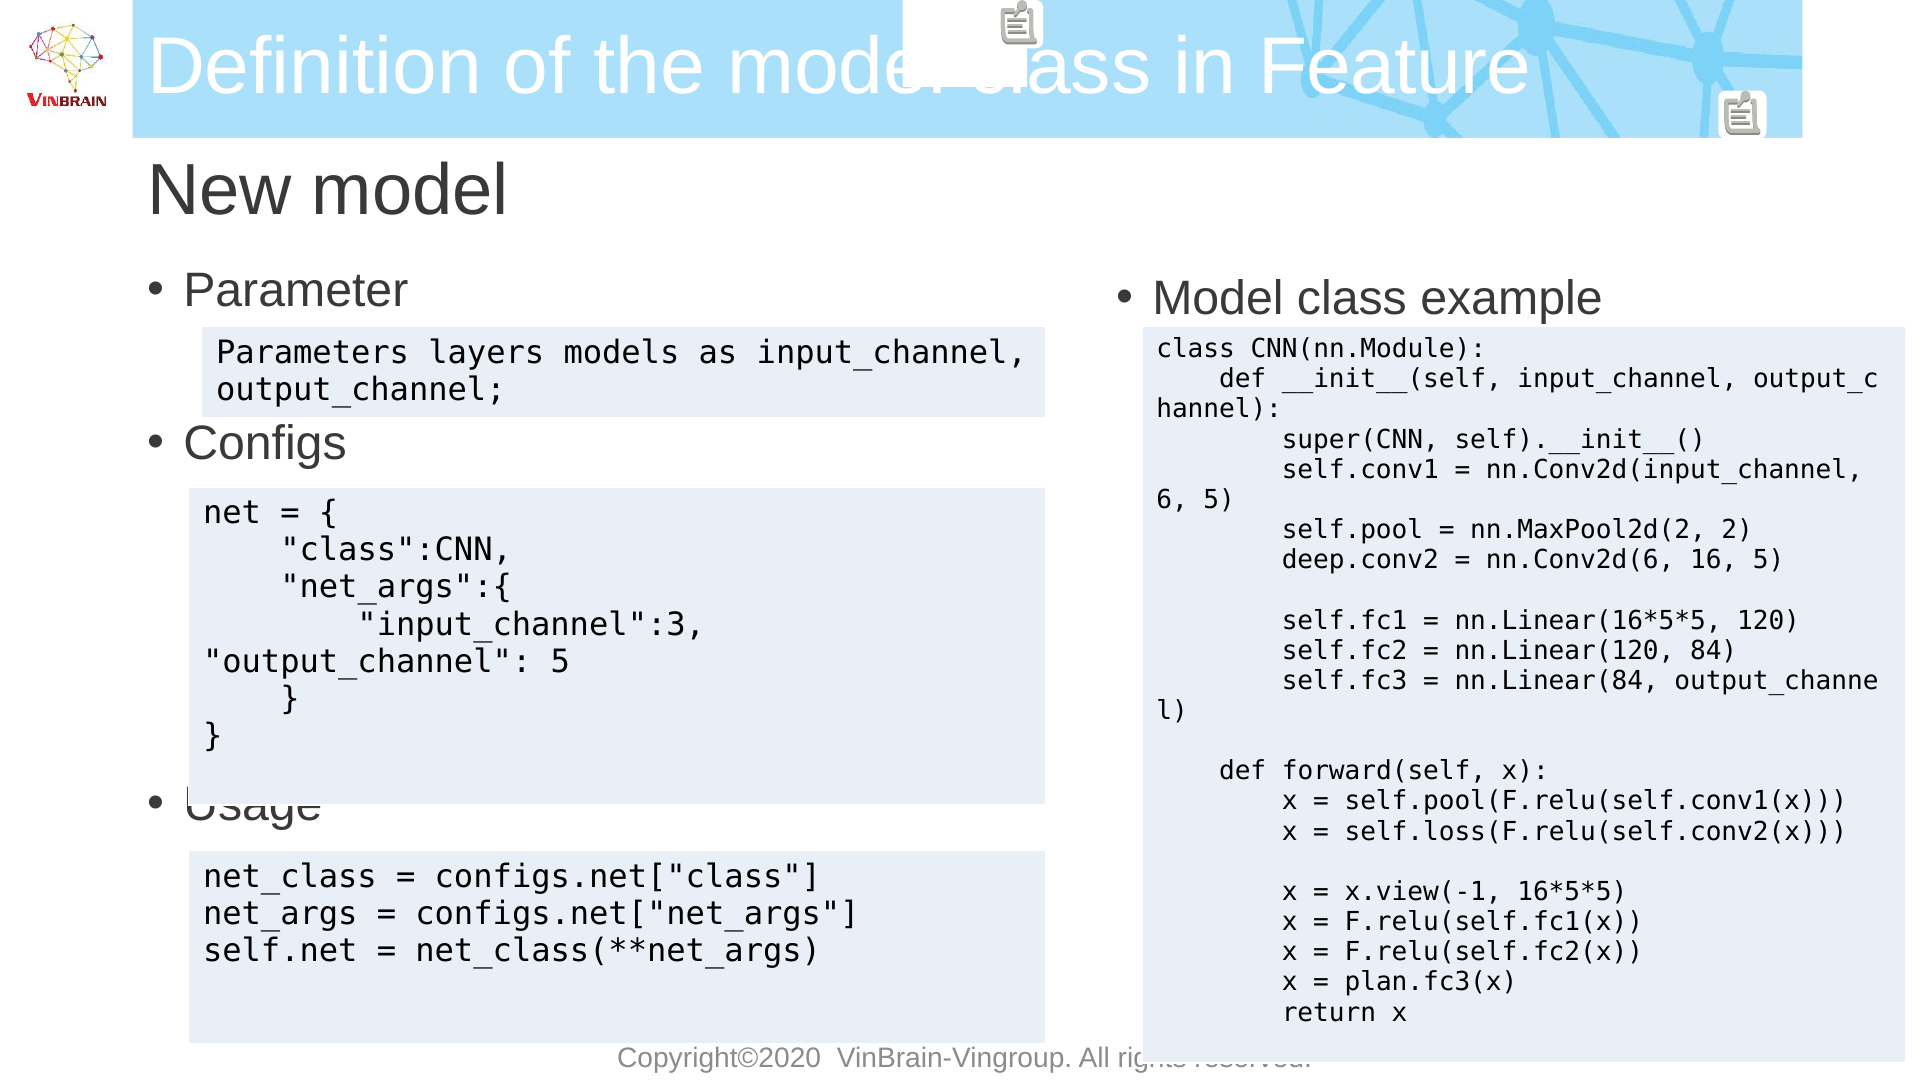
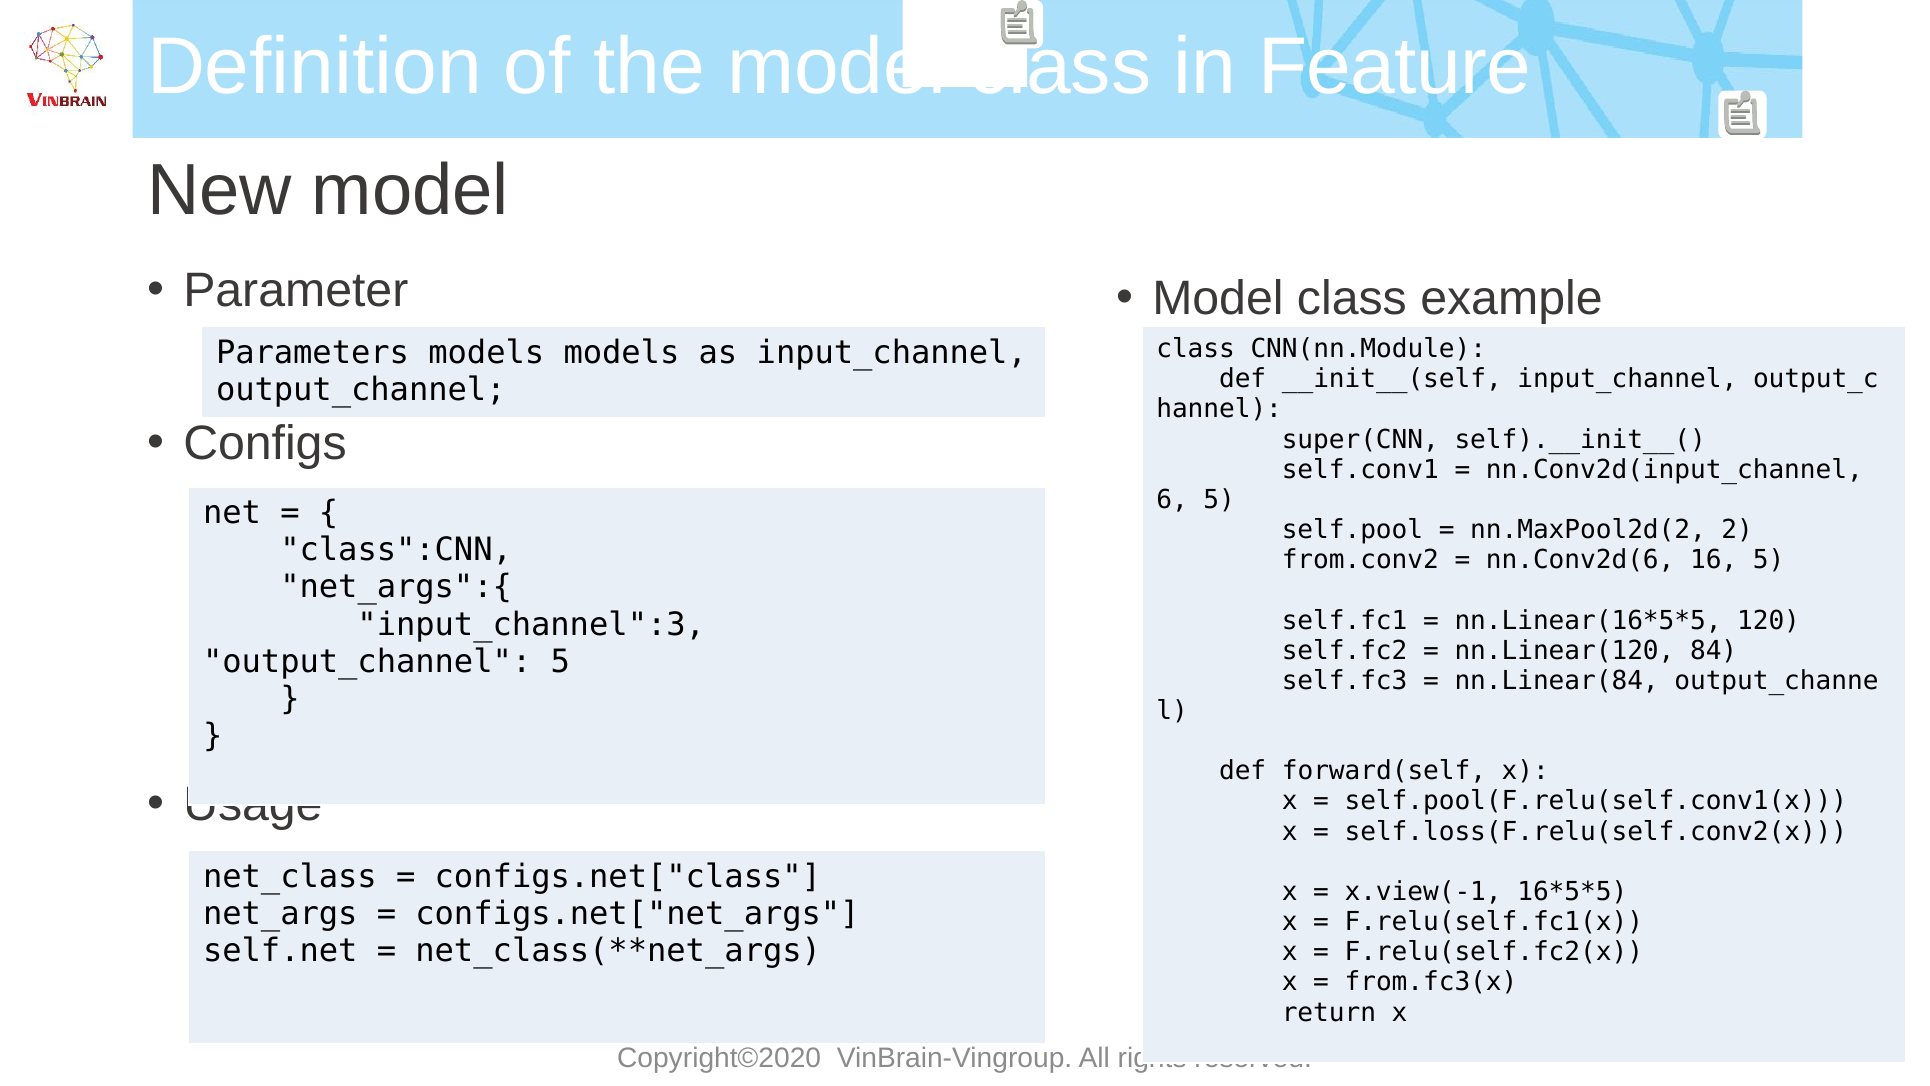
Parameters layers: layers -> models (486, 352)
deep.conv2: deep.conv2 -> from.conv2 (1360, 560)
plan.fc3(x: plan.fc3(x -> from.fc3(x (1431, 982)
